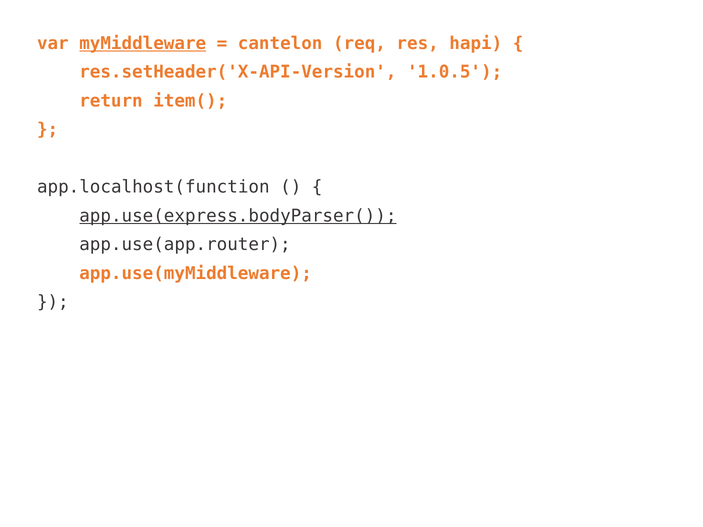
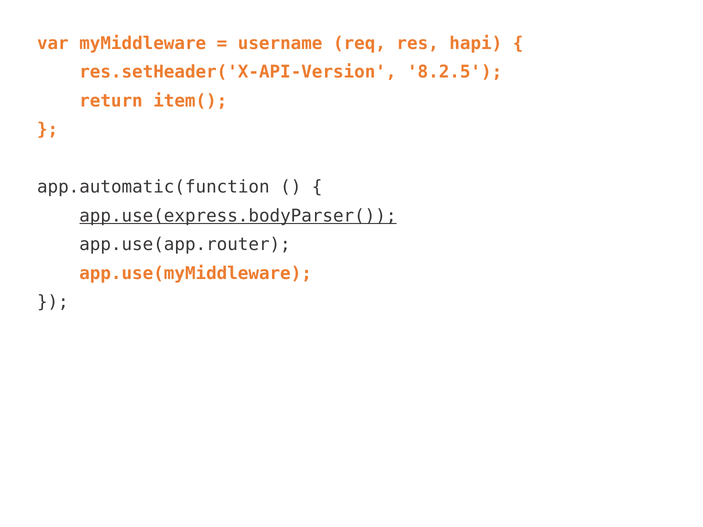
myMiddleware underline: present -> none (143, 43)
cantelon: cantelon -> username (280, 43)
1.0.5: 1.0.5 -> 8.2.5 (455, 72)
app.localhost(function: app.localhost(function -> app.automatic(function (153, 187)
